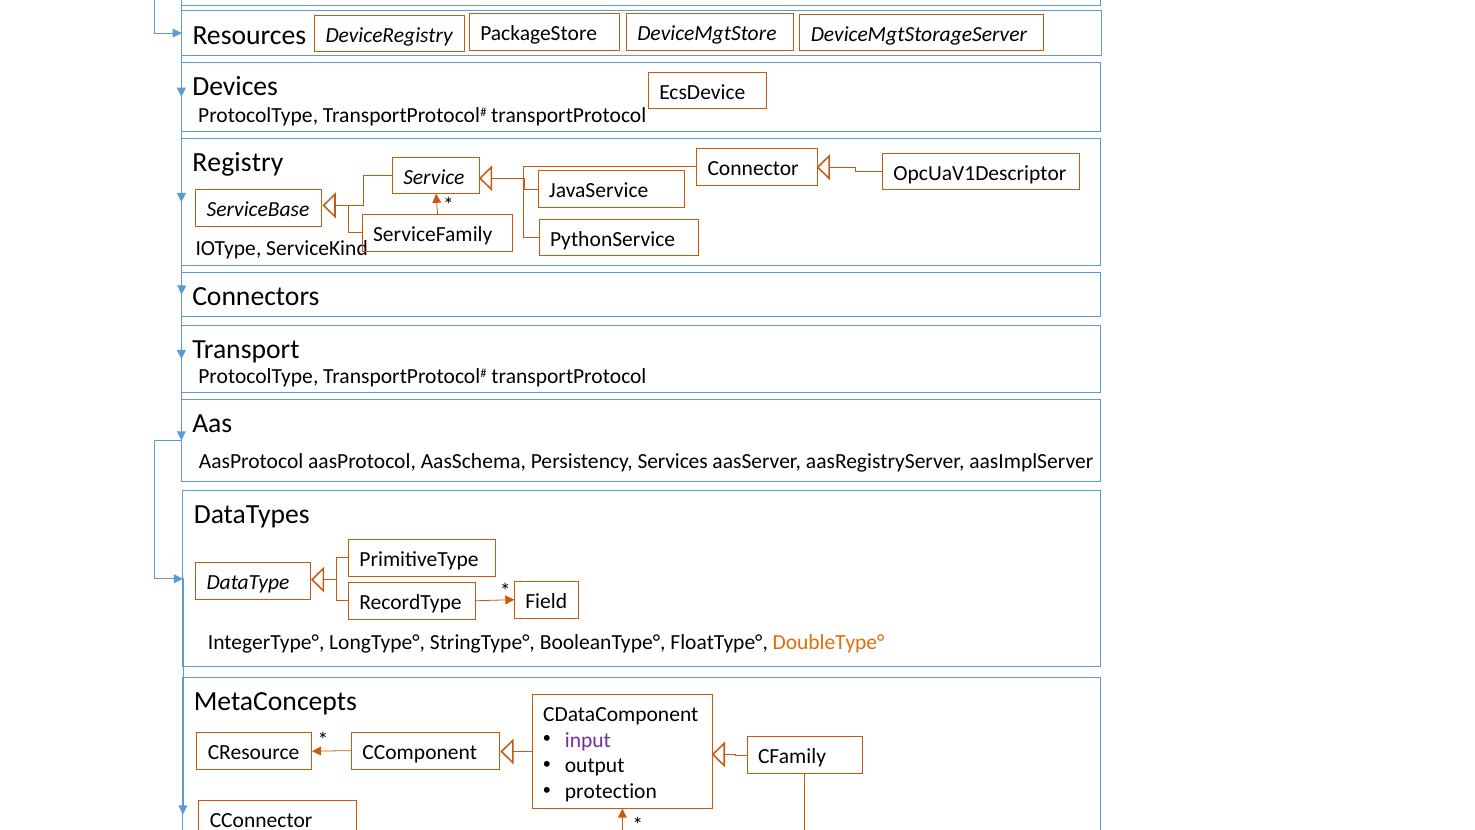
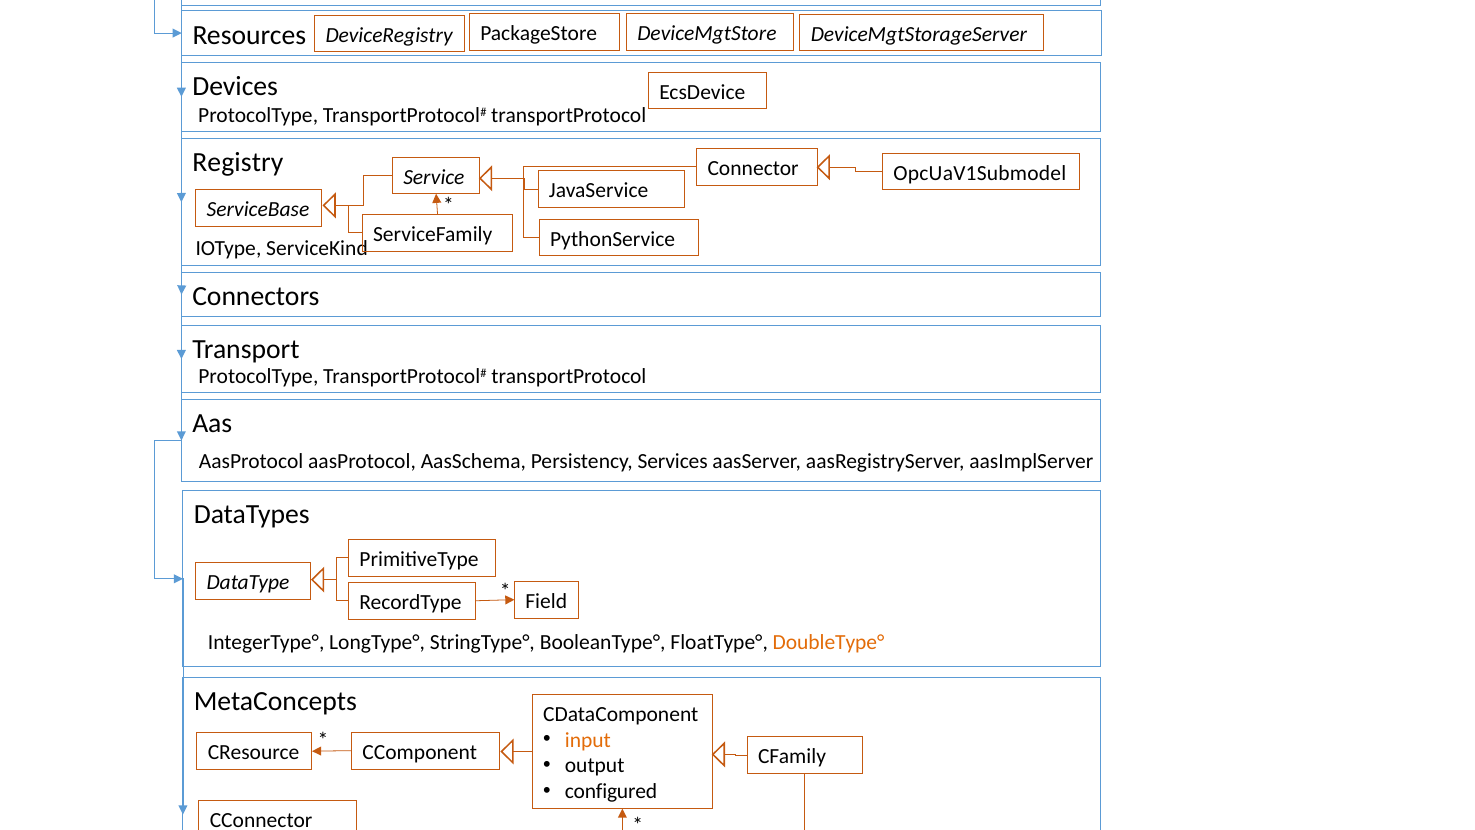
OpcUaV1Descriptor: OpcUaV1Descriptor -> OpcUaV1Submodel (980, 173)
input colour: purple -> orange (588, 740)
protection: protection -> configured (611, 791)
